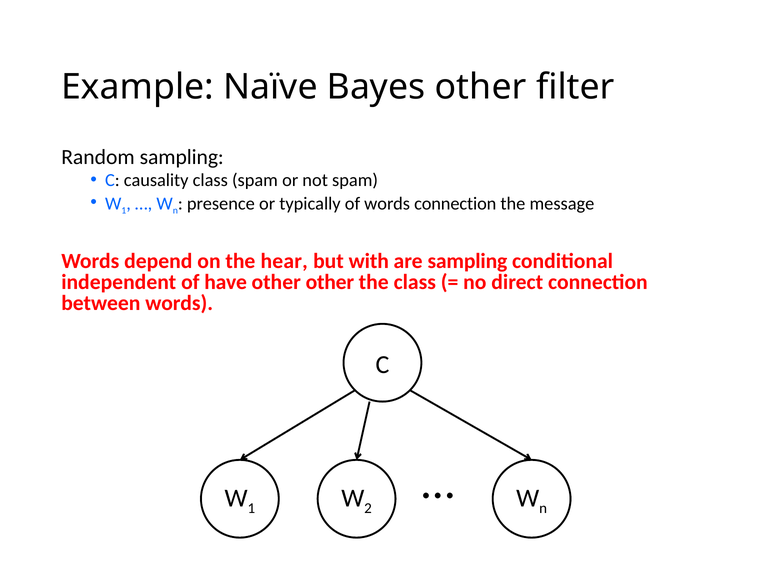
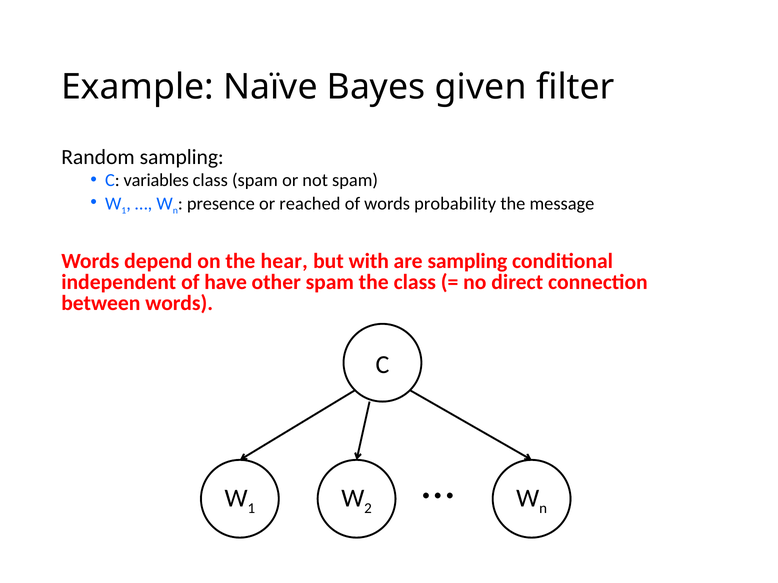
Bayes other: other -> given (481, 87)
causality: causality -> variables (156, 181)
typically: typically -> reached (310, 204)
words connection: connection -> probability (455, 204)
other other: other -> spam (330, 282)
